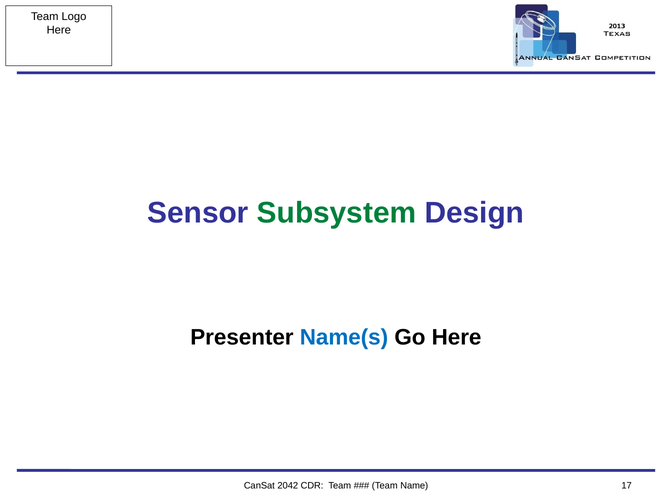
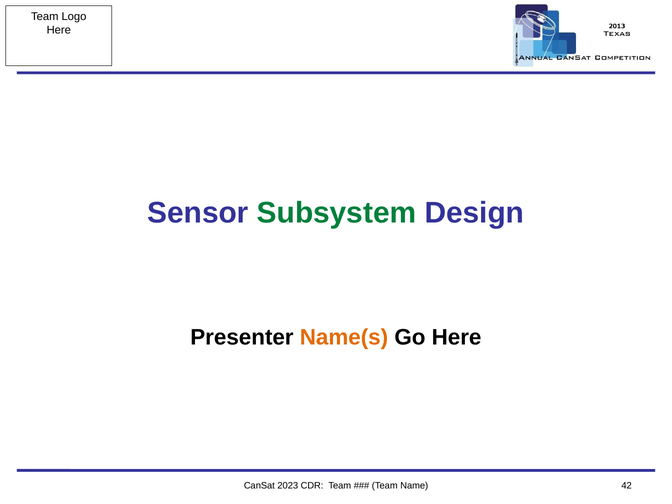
Name(s colour: blue -> orange (344, 338)
2042: 2042 -> 2023 (288, 486)
17: 17 -> 42 (627, 486)
